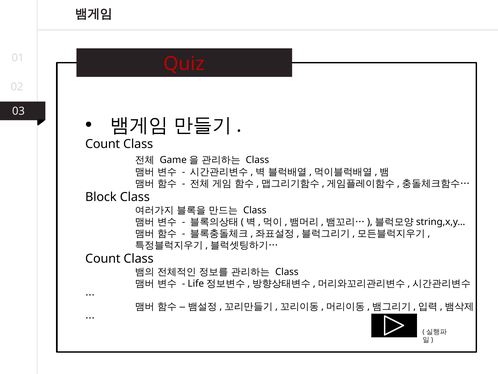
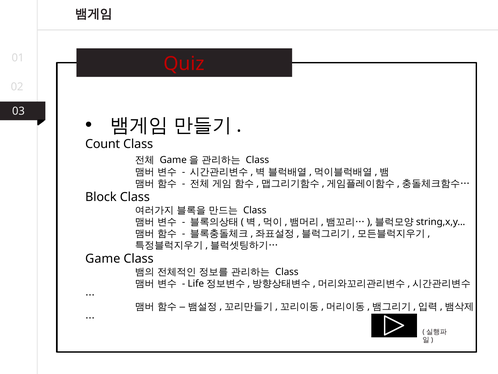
Count: Count -> Game (103, 258)
